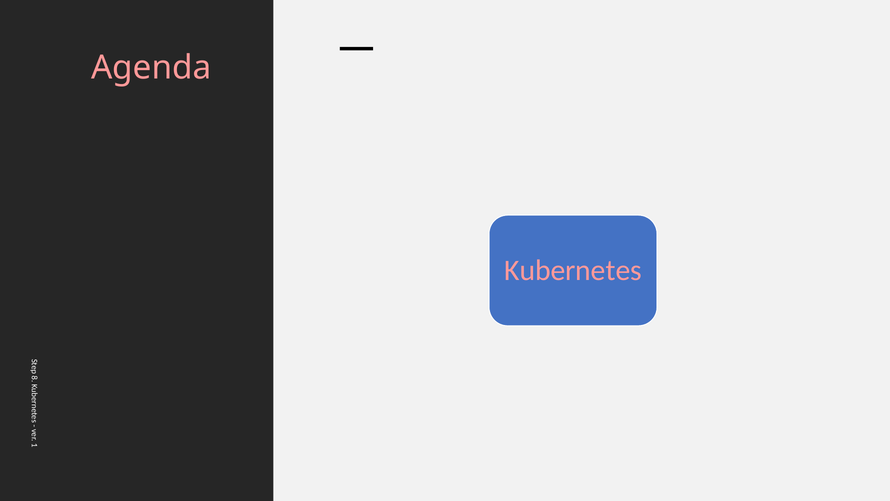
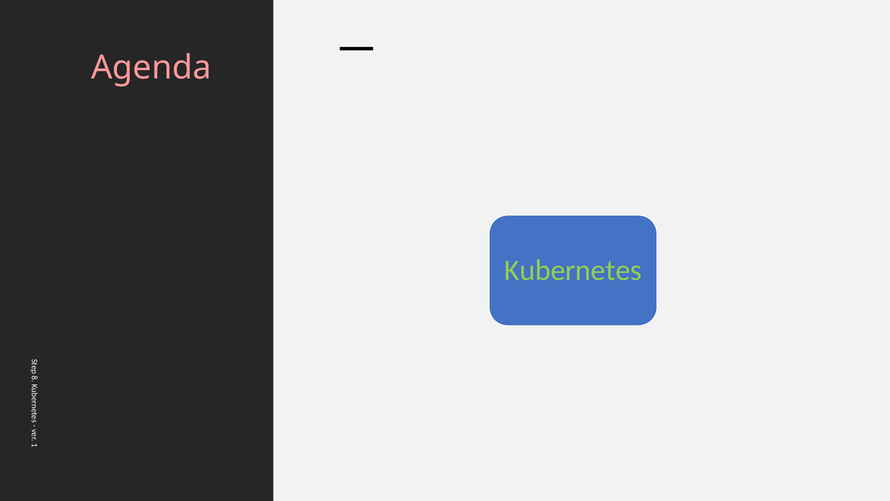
Kubernetes colour: pink -> light green (573, 270)
